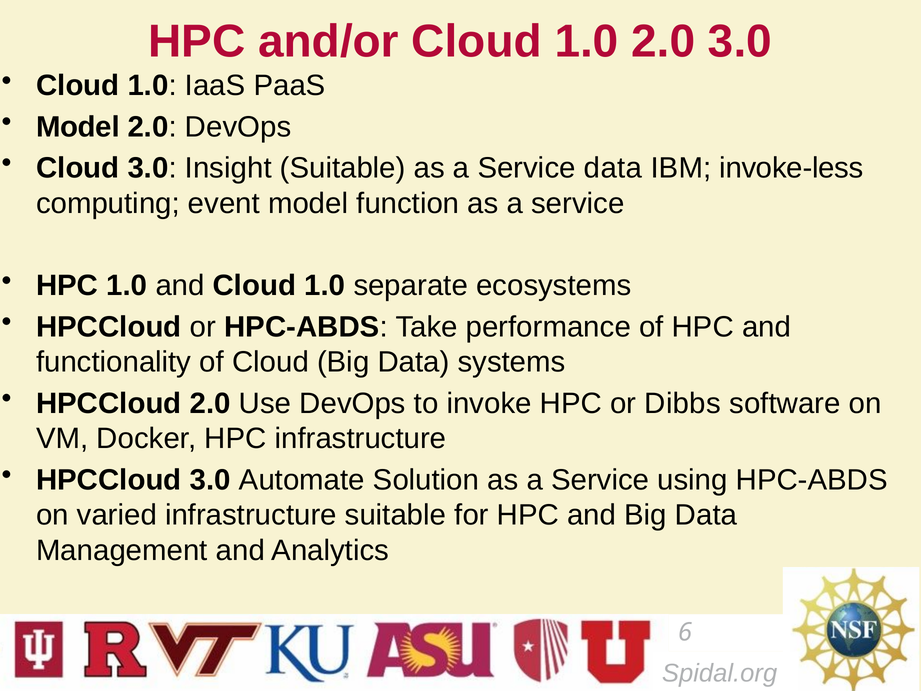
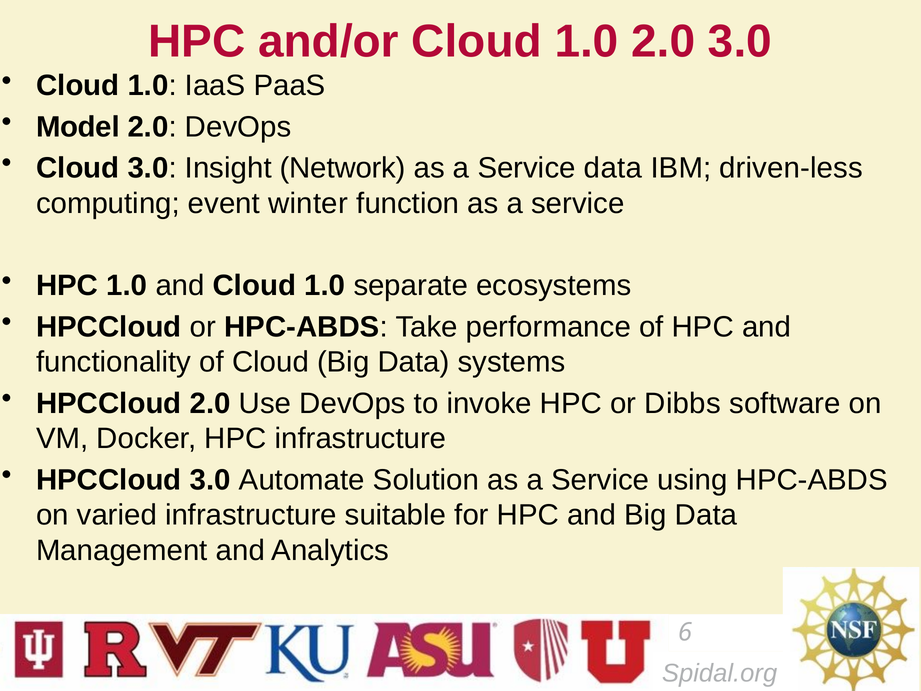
Insight Suitable: Suitable -> Network (343, 168)
invoke-less: invoke-less -> driven-less (791, 168)
event model: model -> winter (308, 203)
